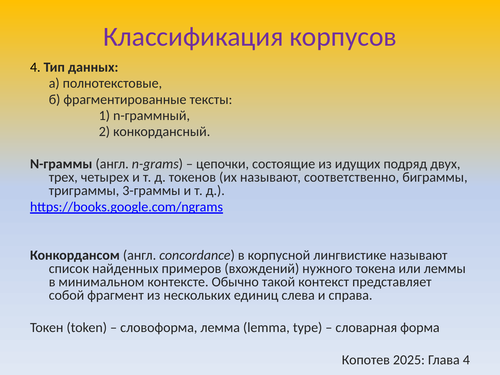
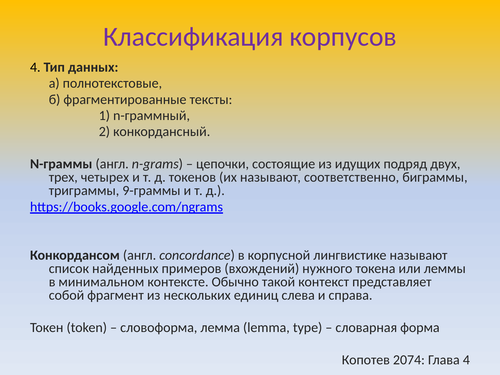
3-граммы: 3-граммы -> 9-граммы (151, 191)
2025: 2025 -> 2074 (409, 360)
